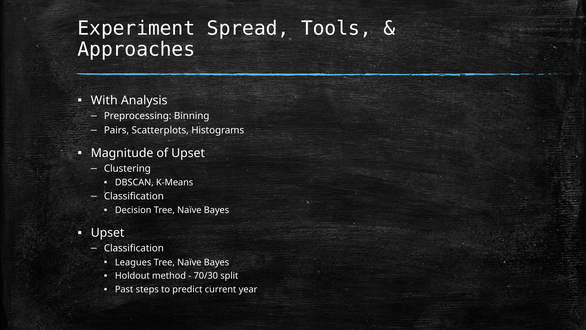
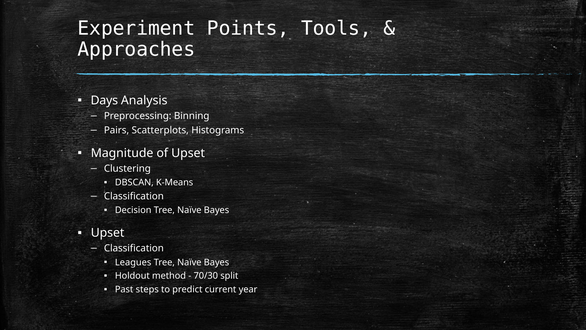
Spread: Spread -> Points (248, 28)
With: With -> Days (104, 100)
